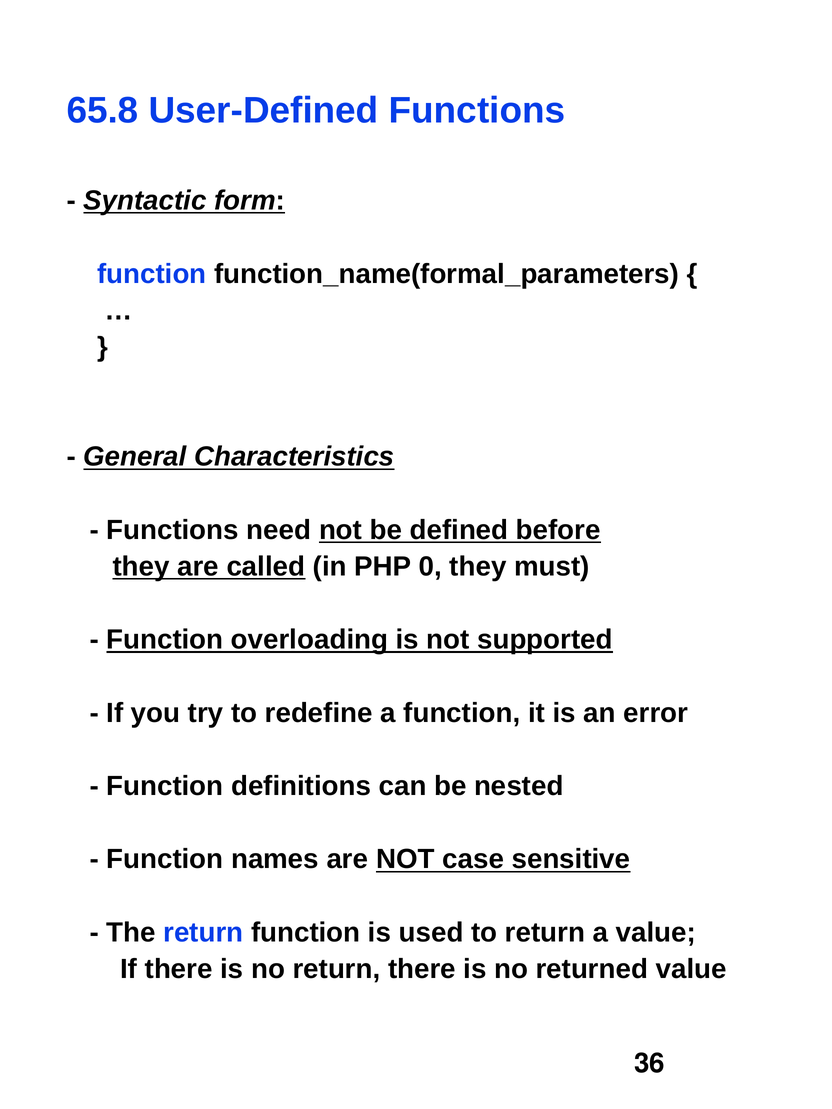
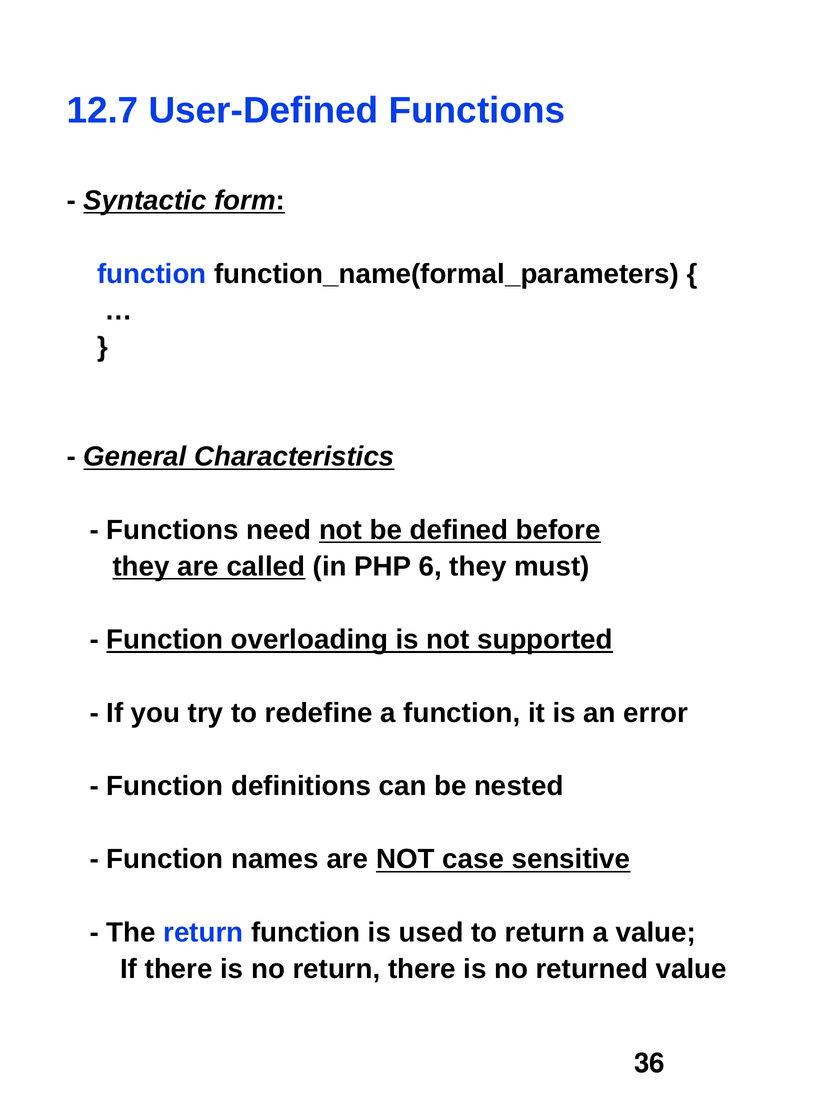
65.8: 65.8 -> 12.7 (102, 110)
0: 0 -> 6 (430, 567)
